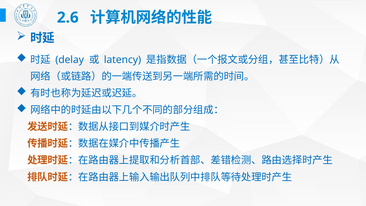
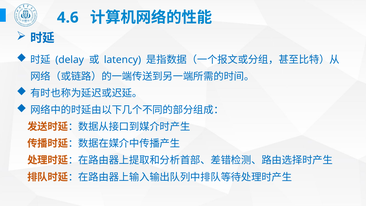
2.6: 2.6 -> 4.6 (68, 18)
